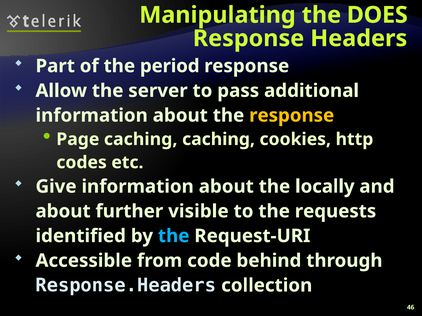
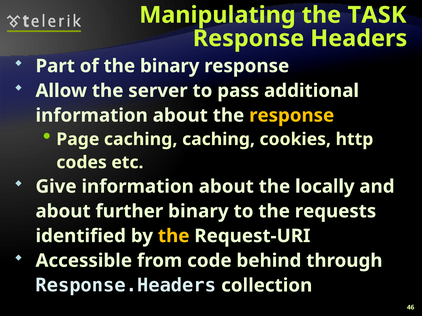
DOES: DOES -> TASK (377, 15)
the period: period -> binary (170, 66)
further visible: visible -> binary (198, 212)
the colour: light blue -> yellow (174, 236)
